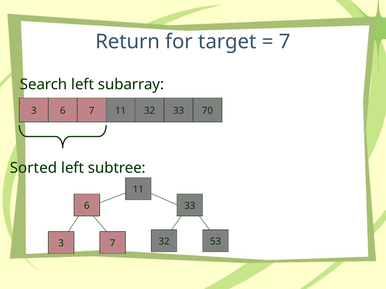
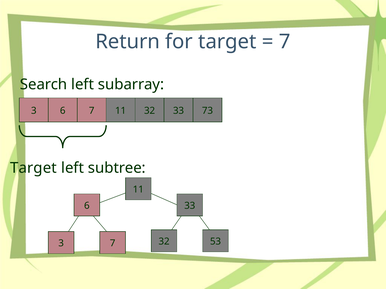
70: 70 -> 73 (207, 111)
Sorted: Sorted -> Target (33, 168)
